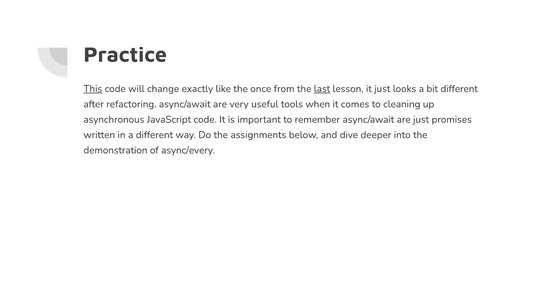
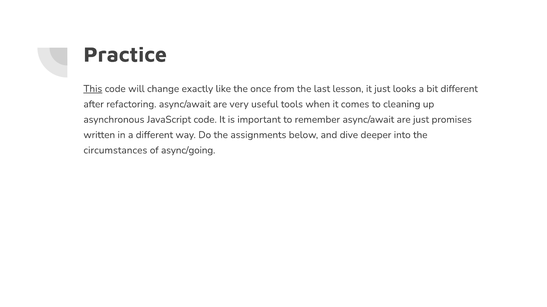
last underline: present -> none (322, 89)
demonstration: demonstration -> circumstances (115, 151)
async/every: async/every -> async/going (188, 151)
